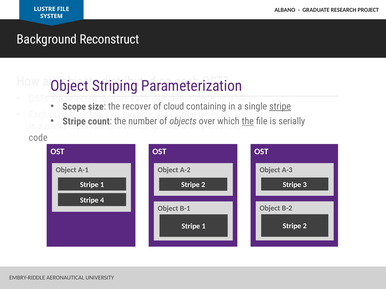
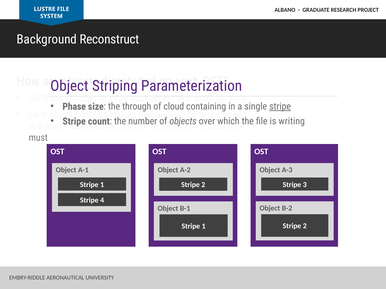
Scope: Scope -> Phase (74, 107)
recover: recover -> through (137, 107)
the underline: present -> none (248, 122)
serially: serially -> writing (292, 122)
code: code -> must (38, 138)
